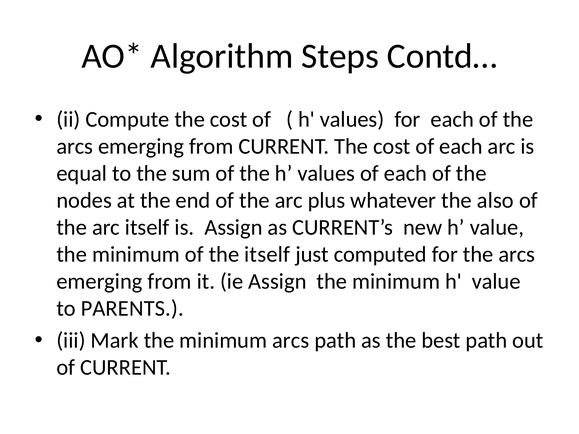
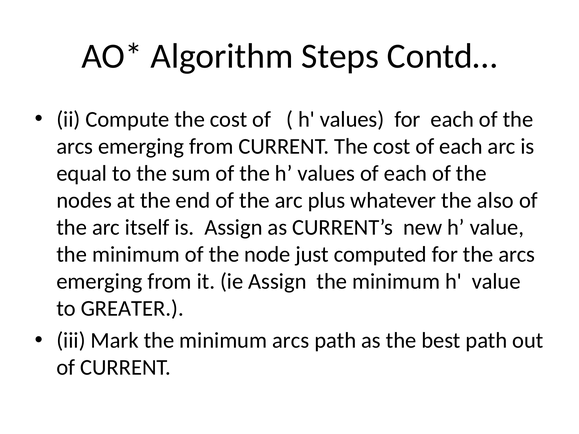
the itself: itself -> node (267, 254)
PARENTS: PARENTS -> GREATER (132, 309)
